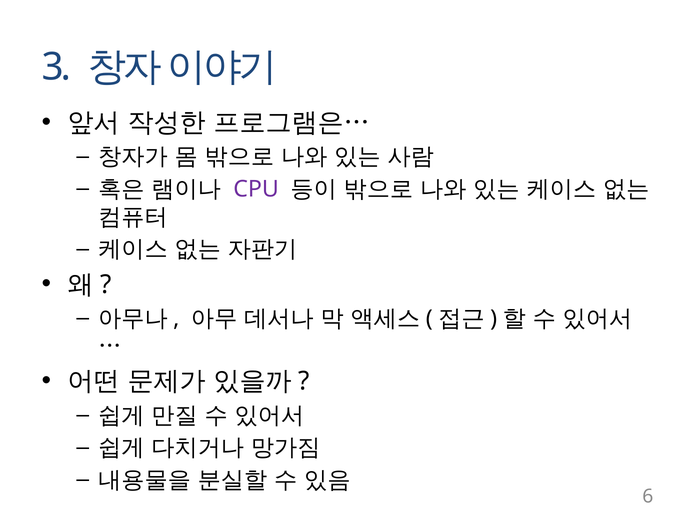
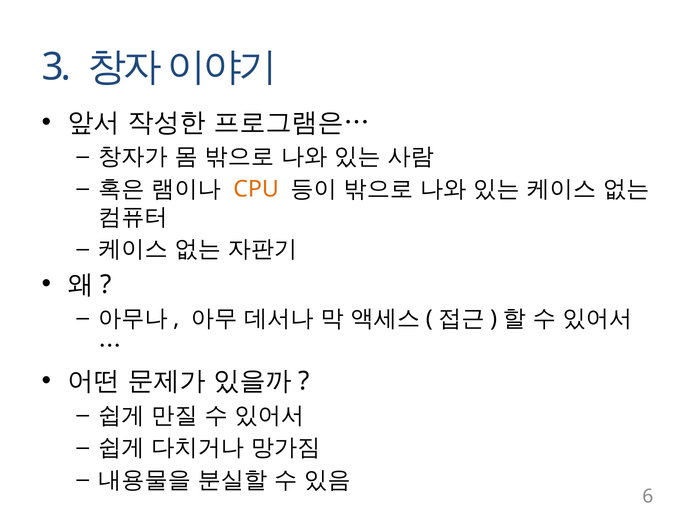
CPU colour: purple -> orange (256, 189)
